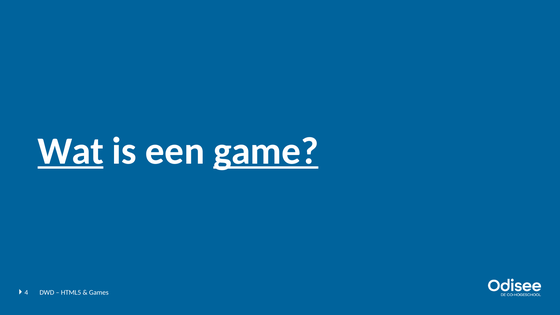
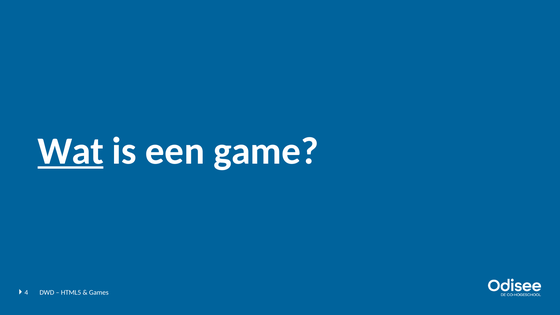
game underline: present -> none (266, 151)
